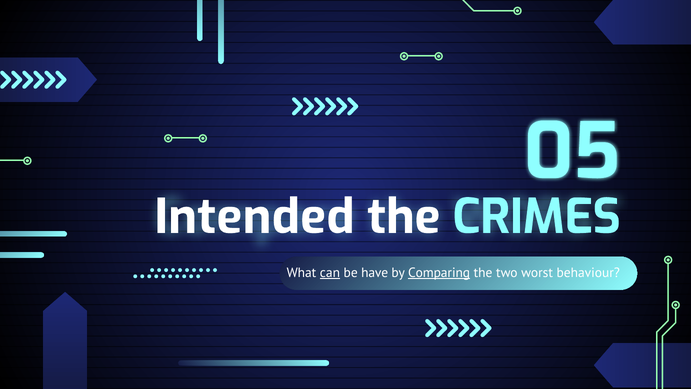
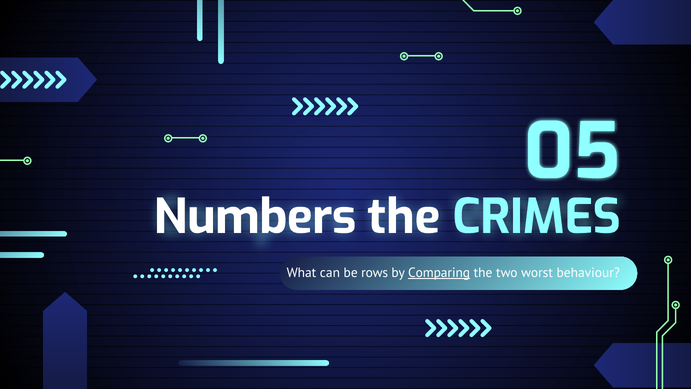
Intended: Intended -> Numbers (255, 217)
can underline: present -> none (330, 273)
have: have -> rows (375, 273)
